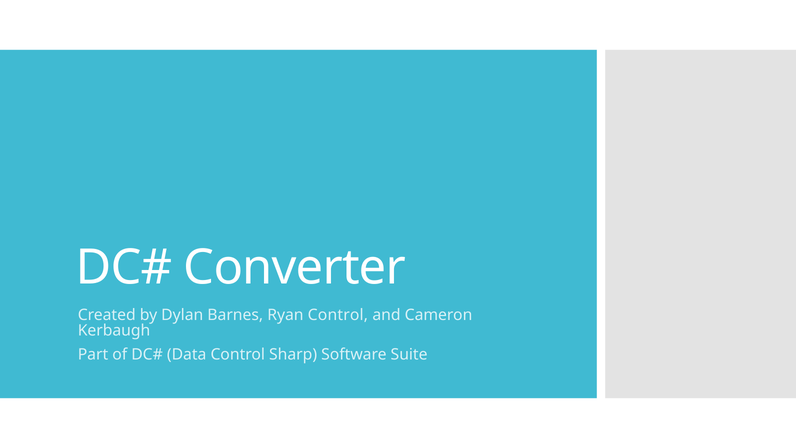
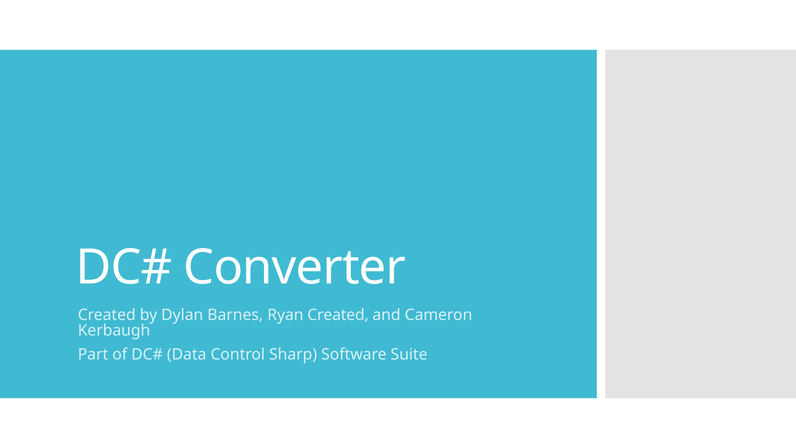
Ryan Control: Control -> Created (338, 315)
